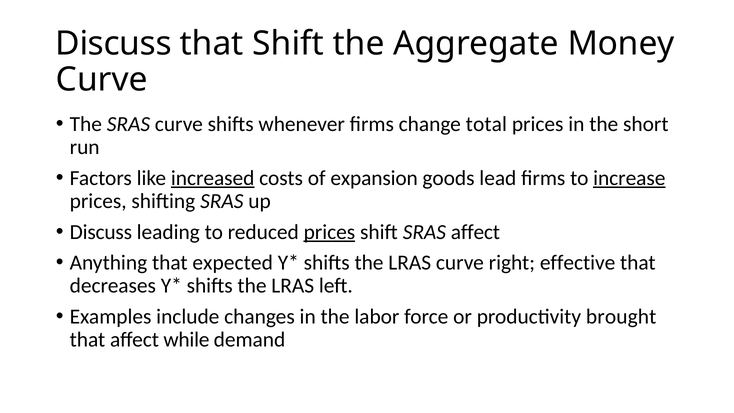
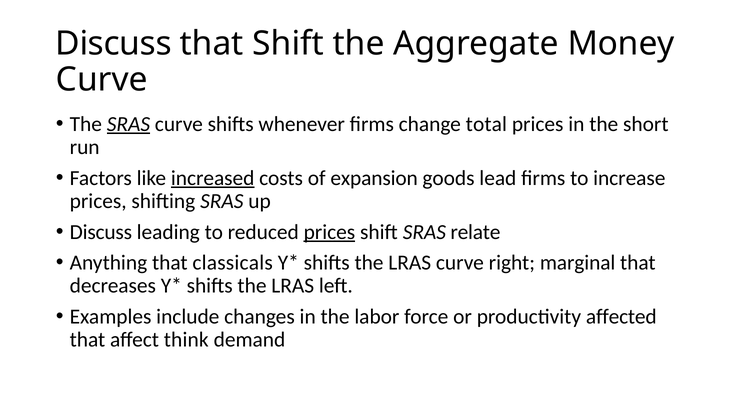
SRAS underline: none -> present (128, 124)
increase underline: present -> none (629, 178)
SRAS affect: affect -> relate (475, 232)
expected: expected -> classicals (233, 263)
effective: effective -> marginal (578, 263)
brought: brought -> affected (621, 317)
while: while -> think (186, 340)
